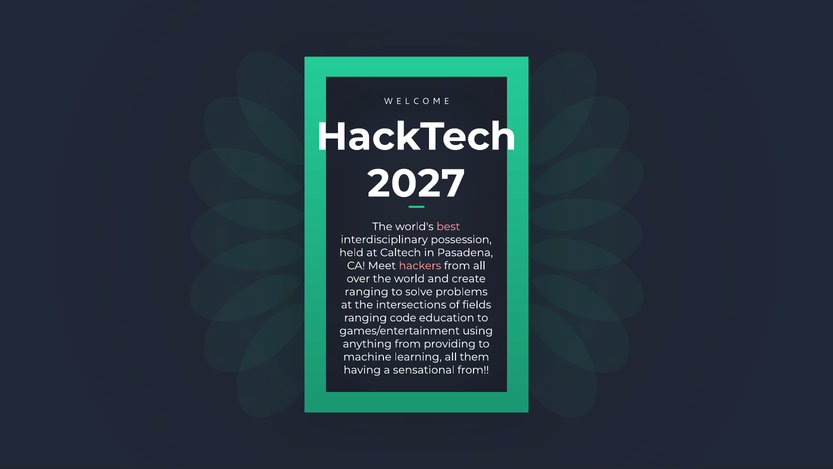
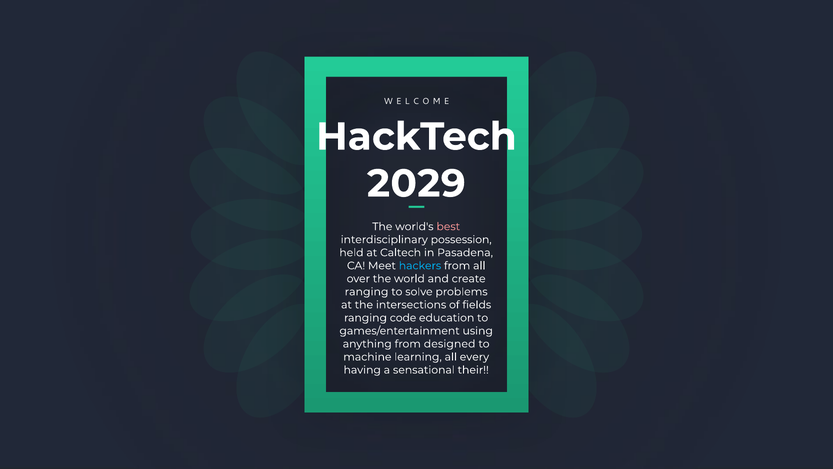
2027: 2027 -> 2029 (416, 184)
hackers colour: pink -> light blue (420, 266)
providing: providing -> designed (450, 344)
them: them -> every (474, 357)
sensational from: from -> their (473, 370)
